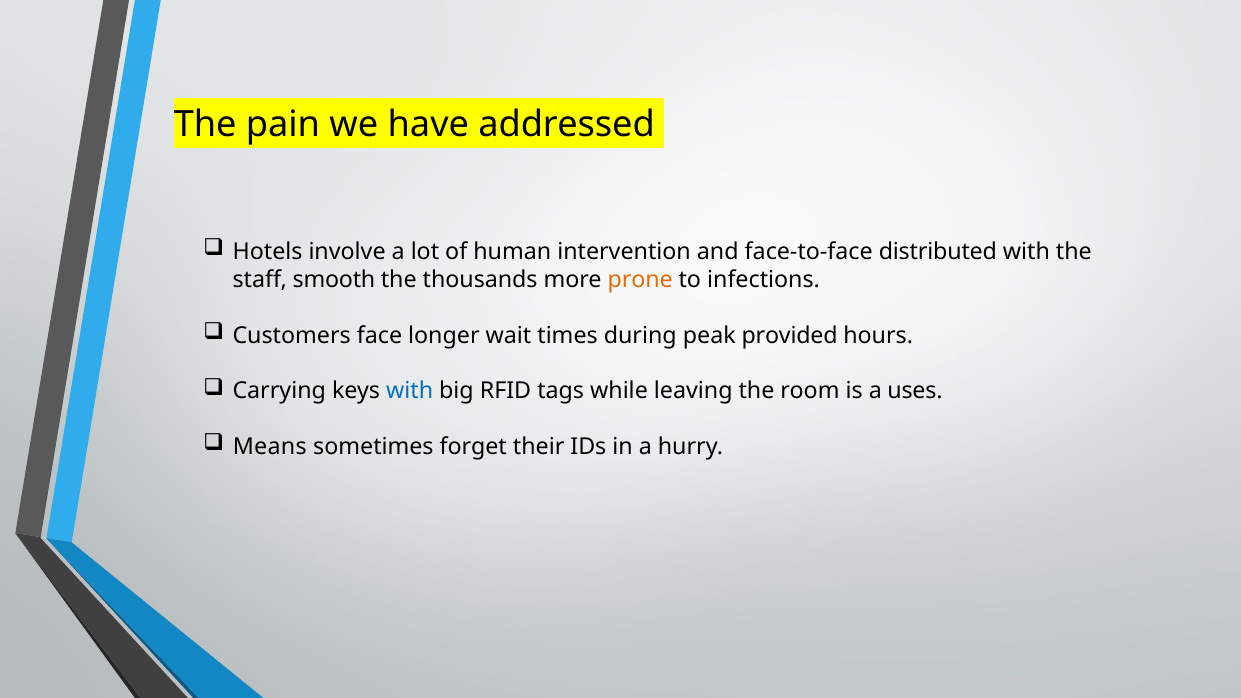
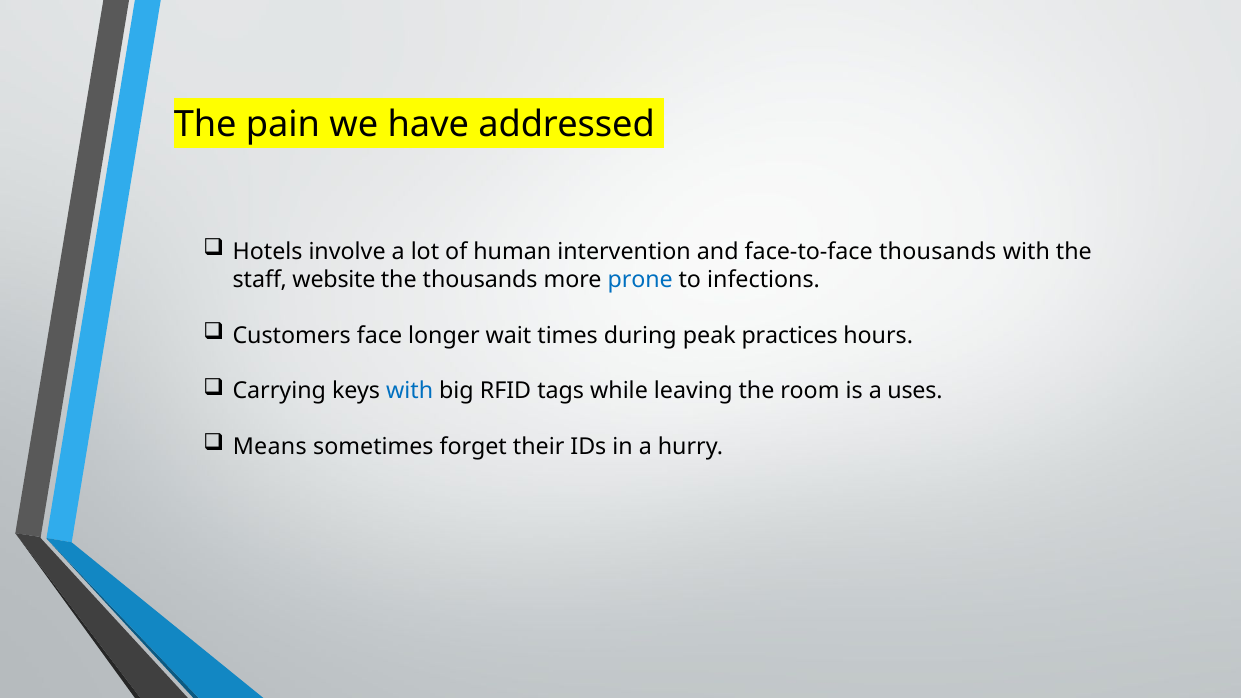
face-to-face distributed: distributed -> thousands (938, 252)
smooth: smooth -> website (334, 280)
prone colour: orange -> blue (640, 280)
provided: provided -> practices (790, 335)
